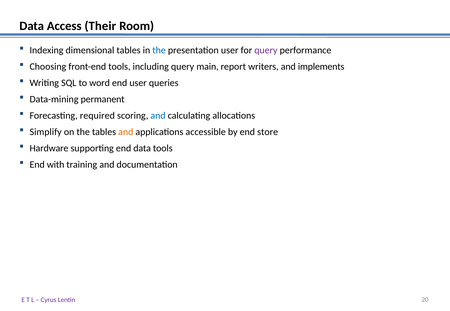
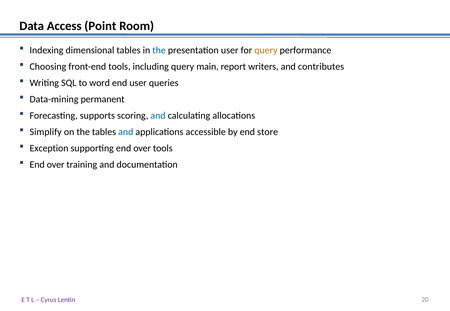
Their: Their -> Point (100, 26)
query colour: purple -> orange (266, 50)
implements: implements -> contributes (321, 67)
required: required -> supports (97, 116)
and colour: orange -> blue (126, 132)
Hardware: Hardware -> Exception (49, 149)
supporting end data: data -> over (142, 149)
with: with -> over (56, 165)
